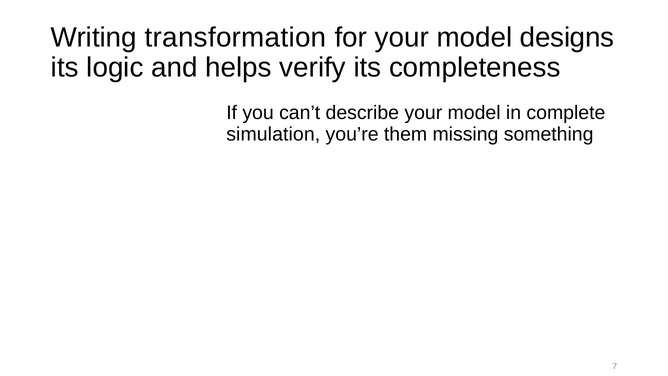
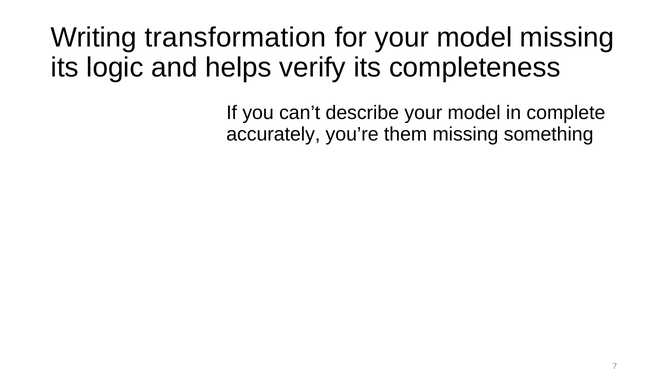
model designs: designs -> missing (567, 37)
simulation: simulation -> accurately (273, 134)
